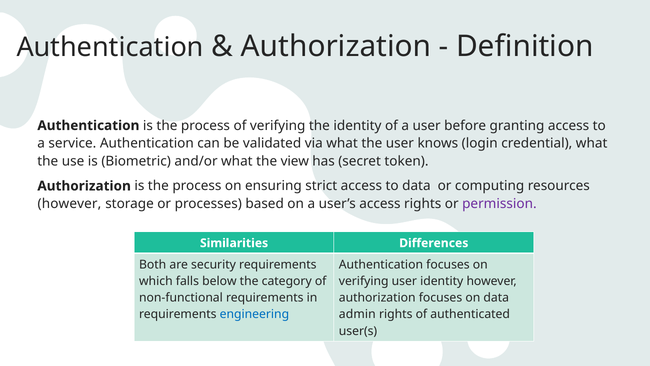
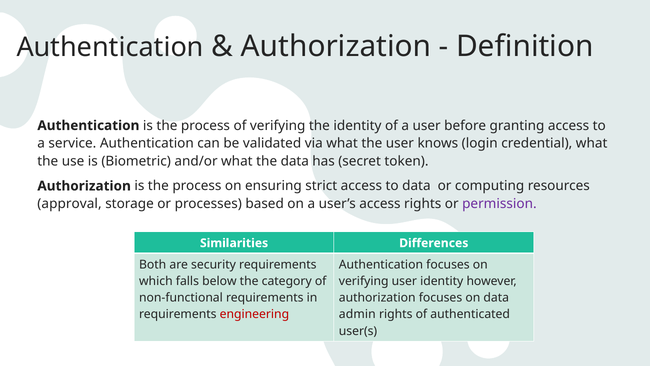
the view: view -> data (295, 161)
however: however -> approval (70, 204)
engineering colour: blue -> red (254, 314)
